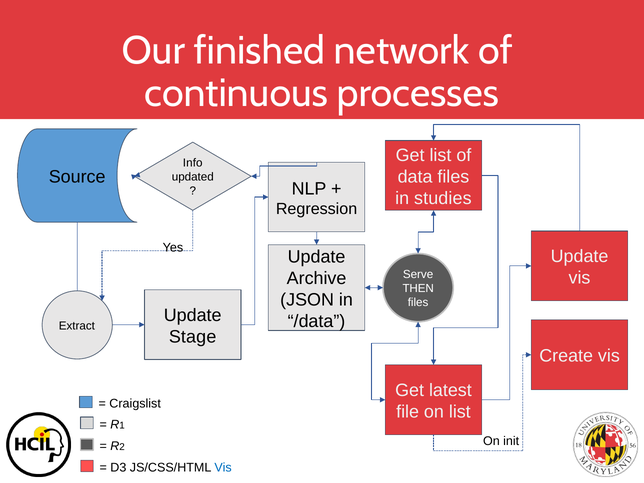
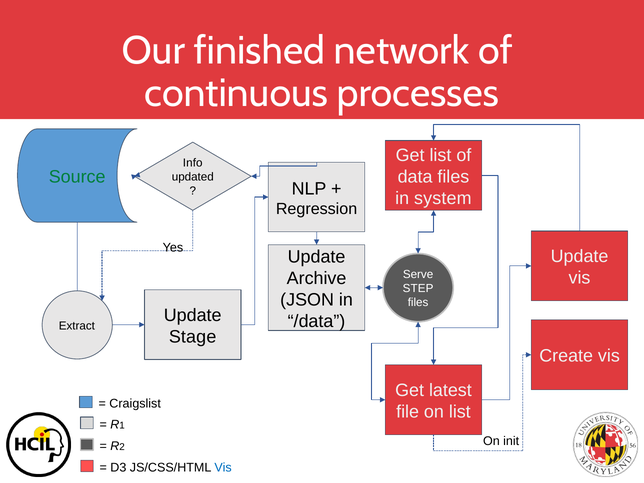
Source colour: black -> green (77, 177)
studies: studies -> system (443, 198)
THEN: THEN -> STEP (418, 288)
